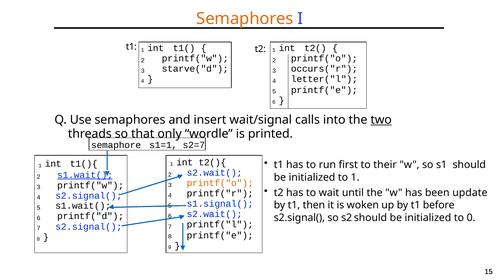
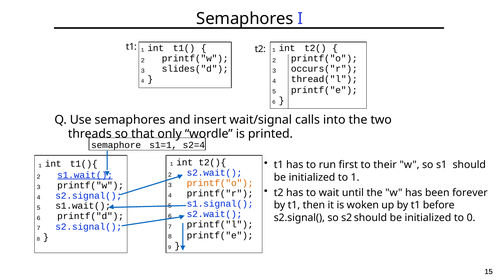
Semaphores colour: orange -> black (245, 19)
starve("d: starve("d -> slides("d (195, 69)
letter("l: letter("l -> thread("l (324, 79)
two underline: present -> none (381, 120)
s2=7: s2=7 -> s2=4 (194, 145)
update: update -> forever (470, 193)
